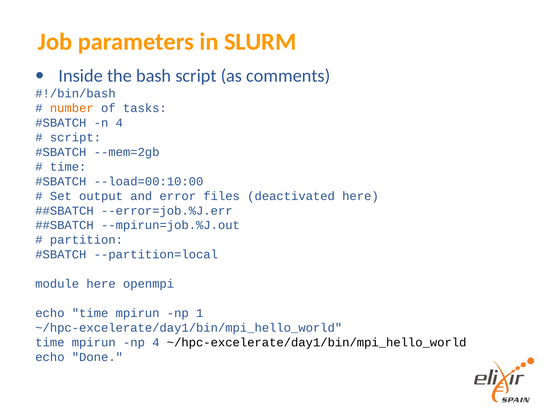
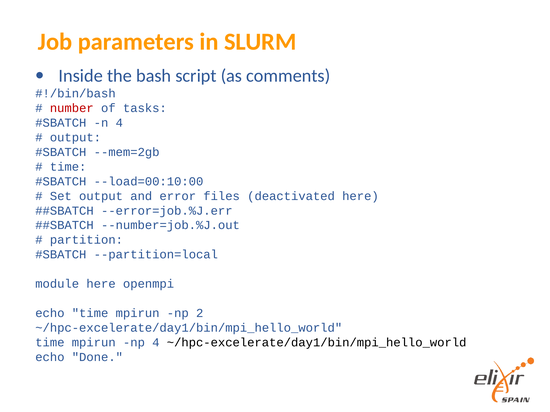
number colour: orange -> red (72, 108)
script: script -> output (75, 138)
--mpirun=job.%J.out: --mpirun=job.%J.out -> --number=job.%J.out (170, 226)
1: 1 -> 2 (200, 314)
